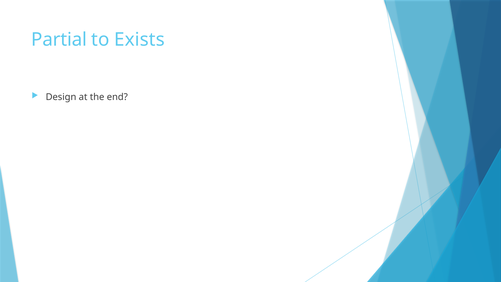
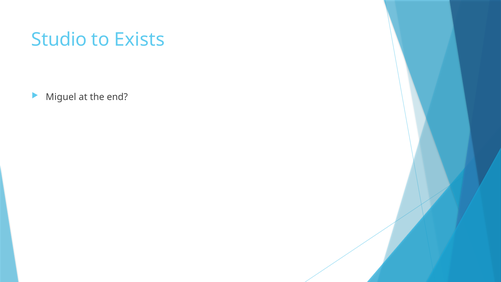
Partial: Partial -> Studio (59, 40)
Design: Design -> Miguel (61, 97)
